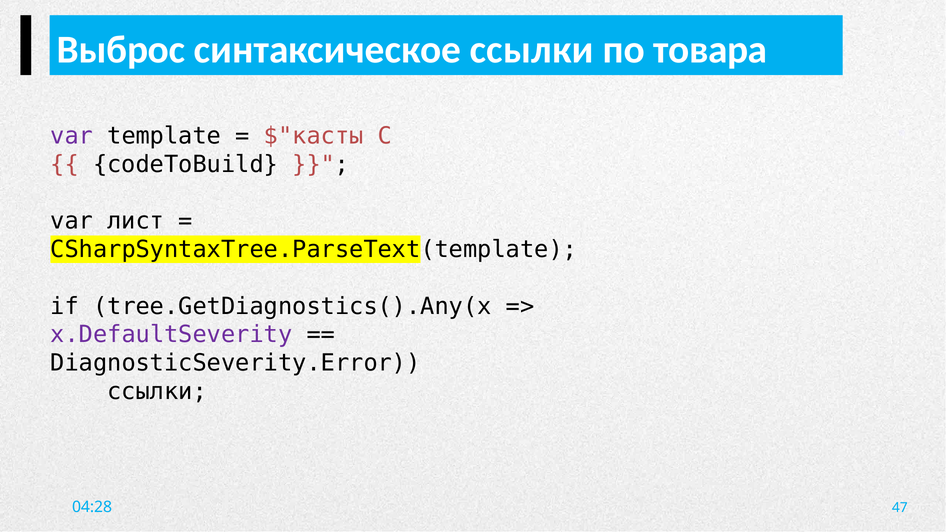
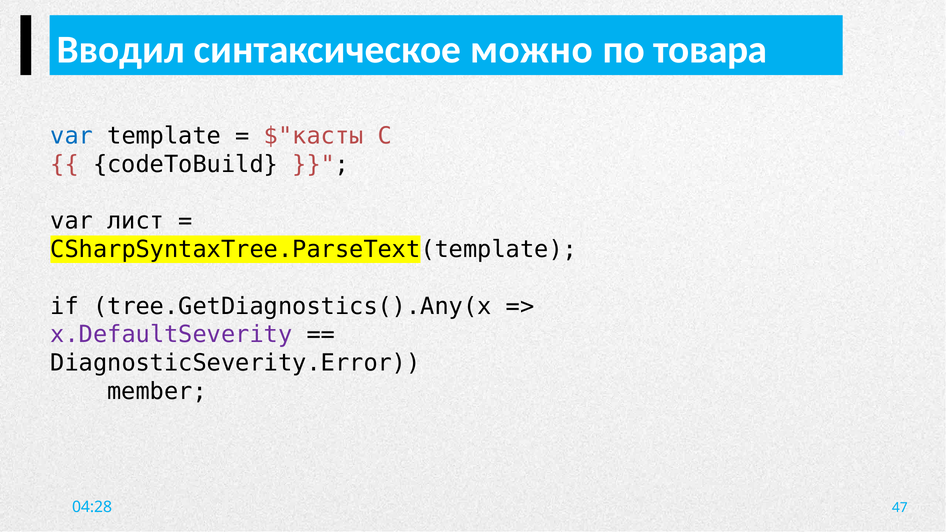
Выброс: Выброс -> Вводил (121, 50)
синтаксическое ссылки: ссылки -> можно (532, 50)
var colour: purple -> blue (72, 136)
ссылки: ссылки -> member (157, 391)
